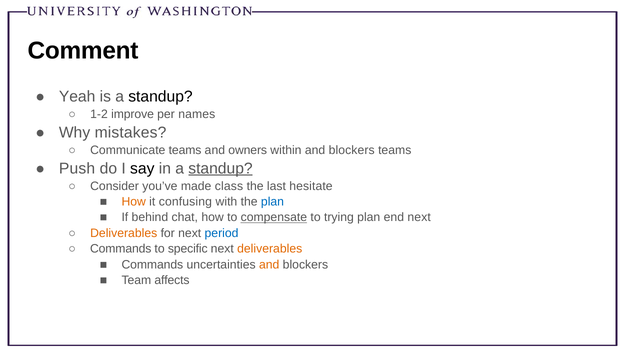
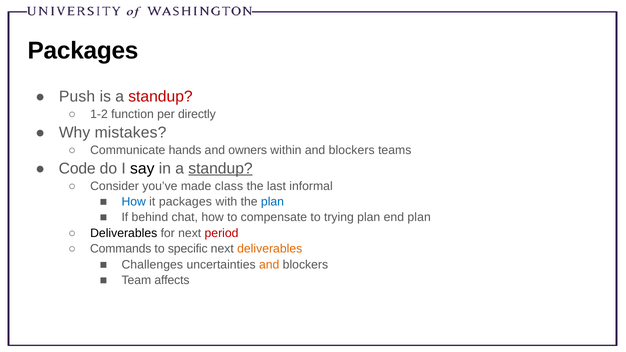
Comment: Comment -> Packages (83, 51)
Yeah: Yeah -> Push (77, 97)
standup colour: black -> red (160, 97)
improve: improve -> function (132, 114)
names: names -> directly (197, 114)
Communicate teams: teams -> hands (185, 150)
Push: Push -> Code (77, 169)
hesitate: hesitate -> informal (311, 186)
How colour: orange -> blue (134, 202)
it confusing: confusing -> packages (185, 202)
compensate underline: present -> none (274, 218)
end next: next -> plan (419, 218)
Deliverables colour: orange -> black (124, 233)
period colour: blue -> red (222, 233)
Commands: Commands -> Challenges (152, 265)
